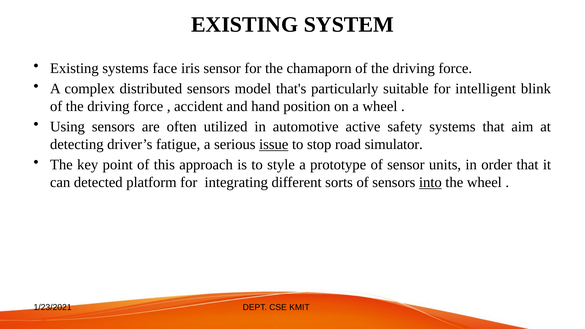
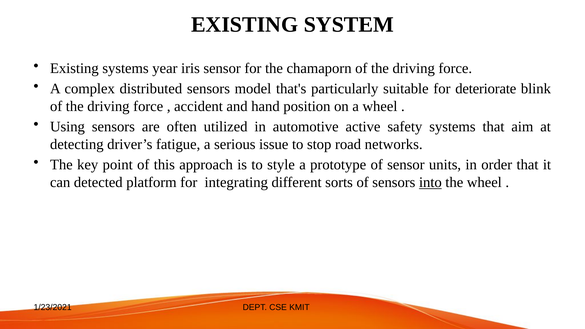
face: face -> year (165, 68)
intelligent: intelligent -> deteriorate (486, 89)
issue underline: present -> none (274, 144)
simulator: simulator -> networks (394, 144)
